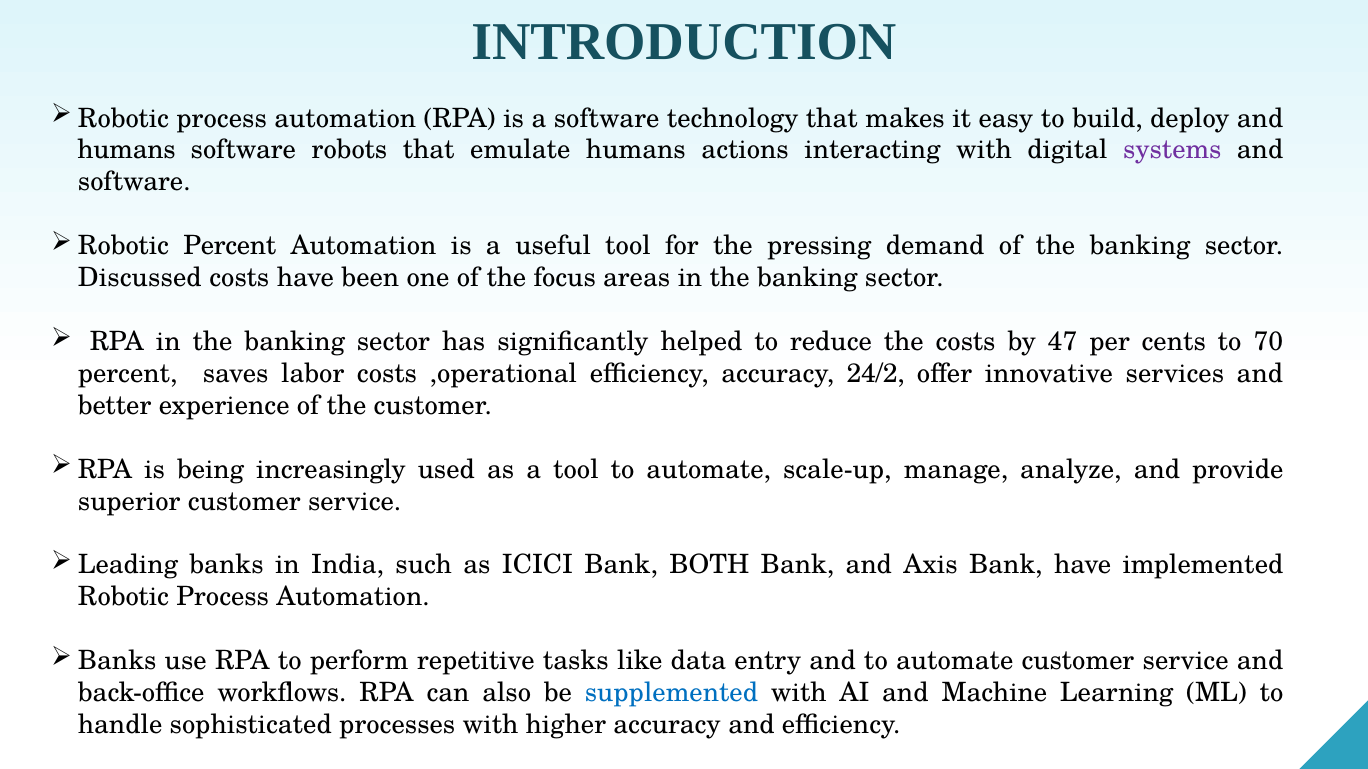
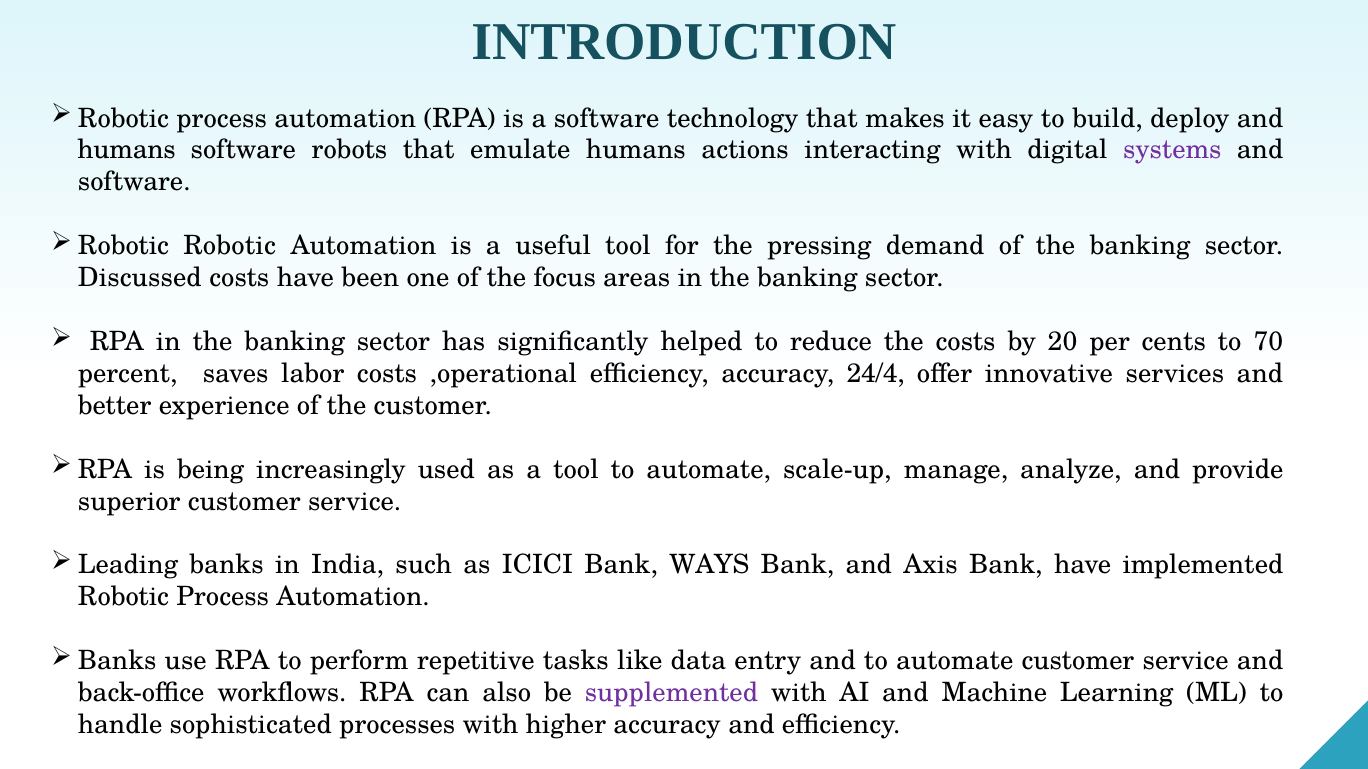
Robotic Percent: Percent -> Robotic (230, 246)
47: 47 -> 20 (1063, 342)
24/2: 24/2 -> 24/4 (876, 374)
BOTH: BOTH -> WAYS (709, 566)
supplemented colour: blue -> purple (671, 693)
